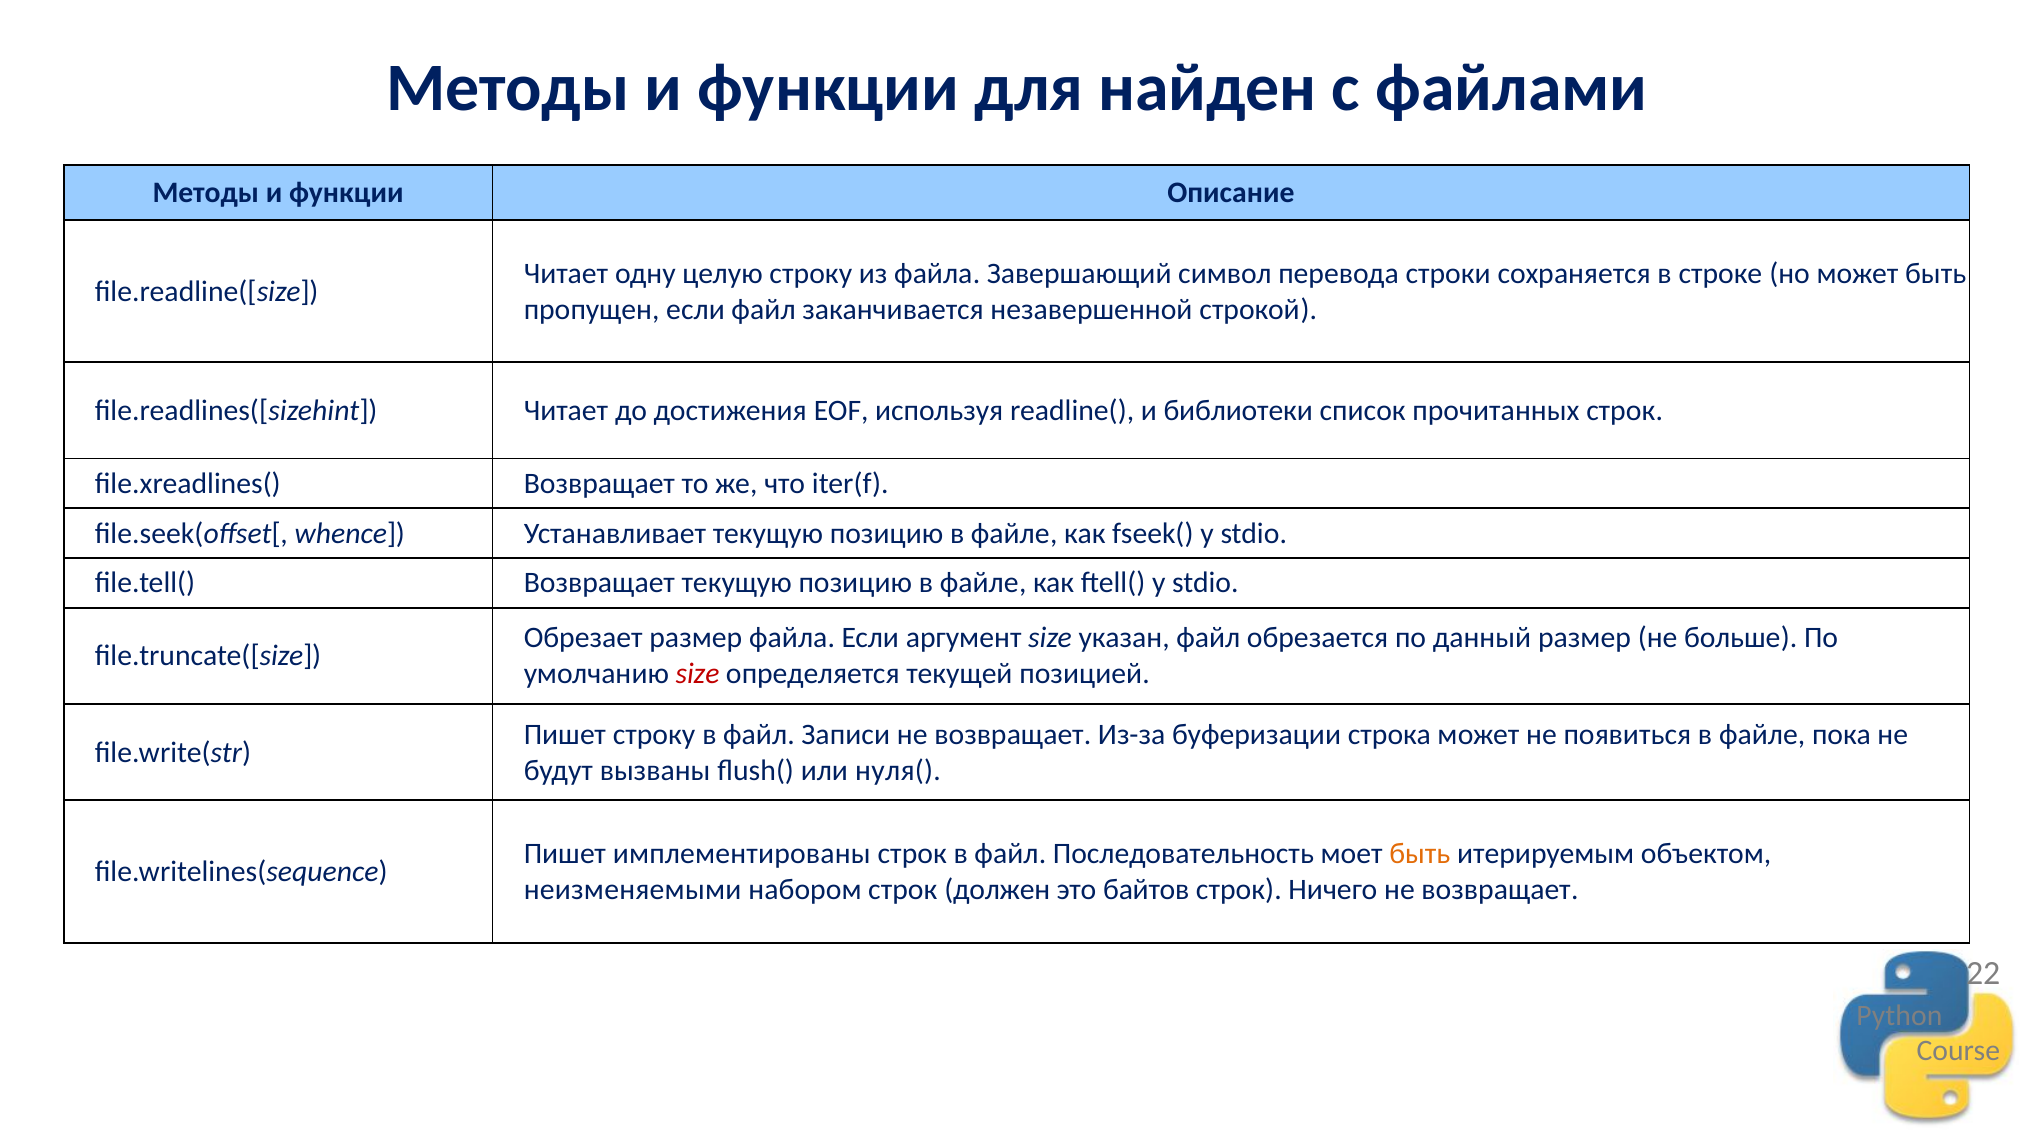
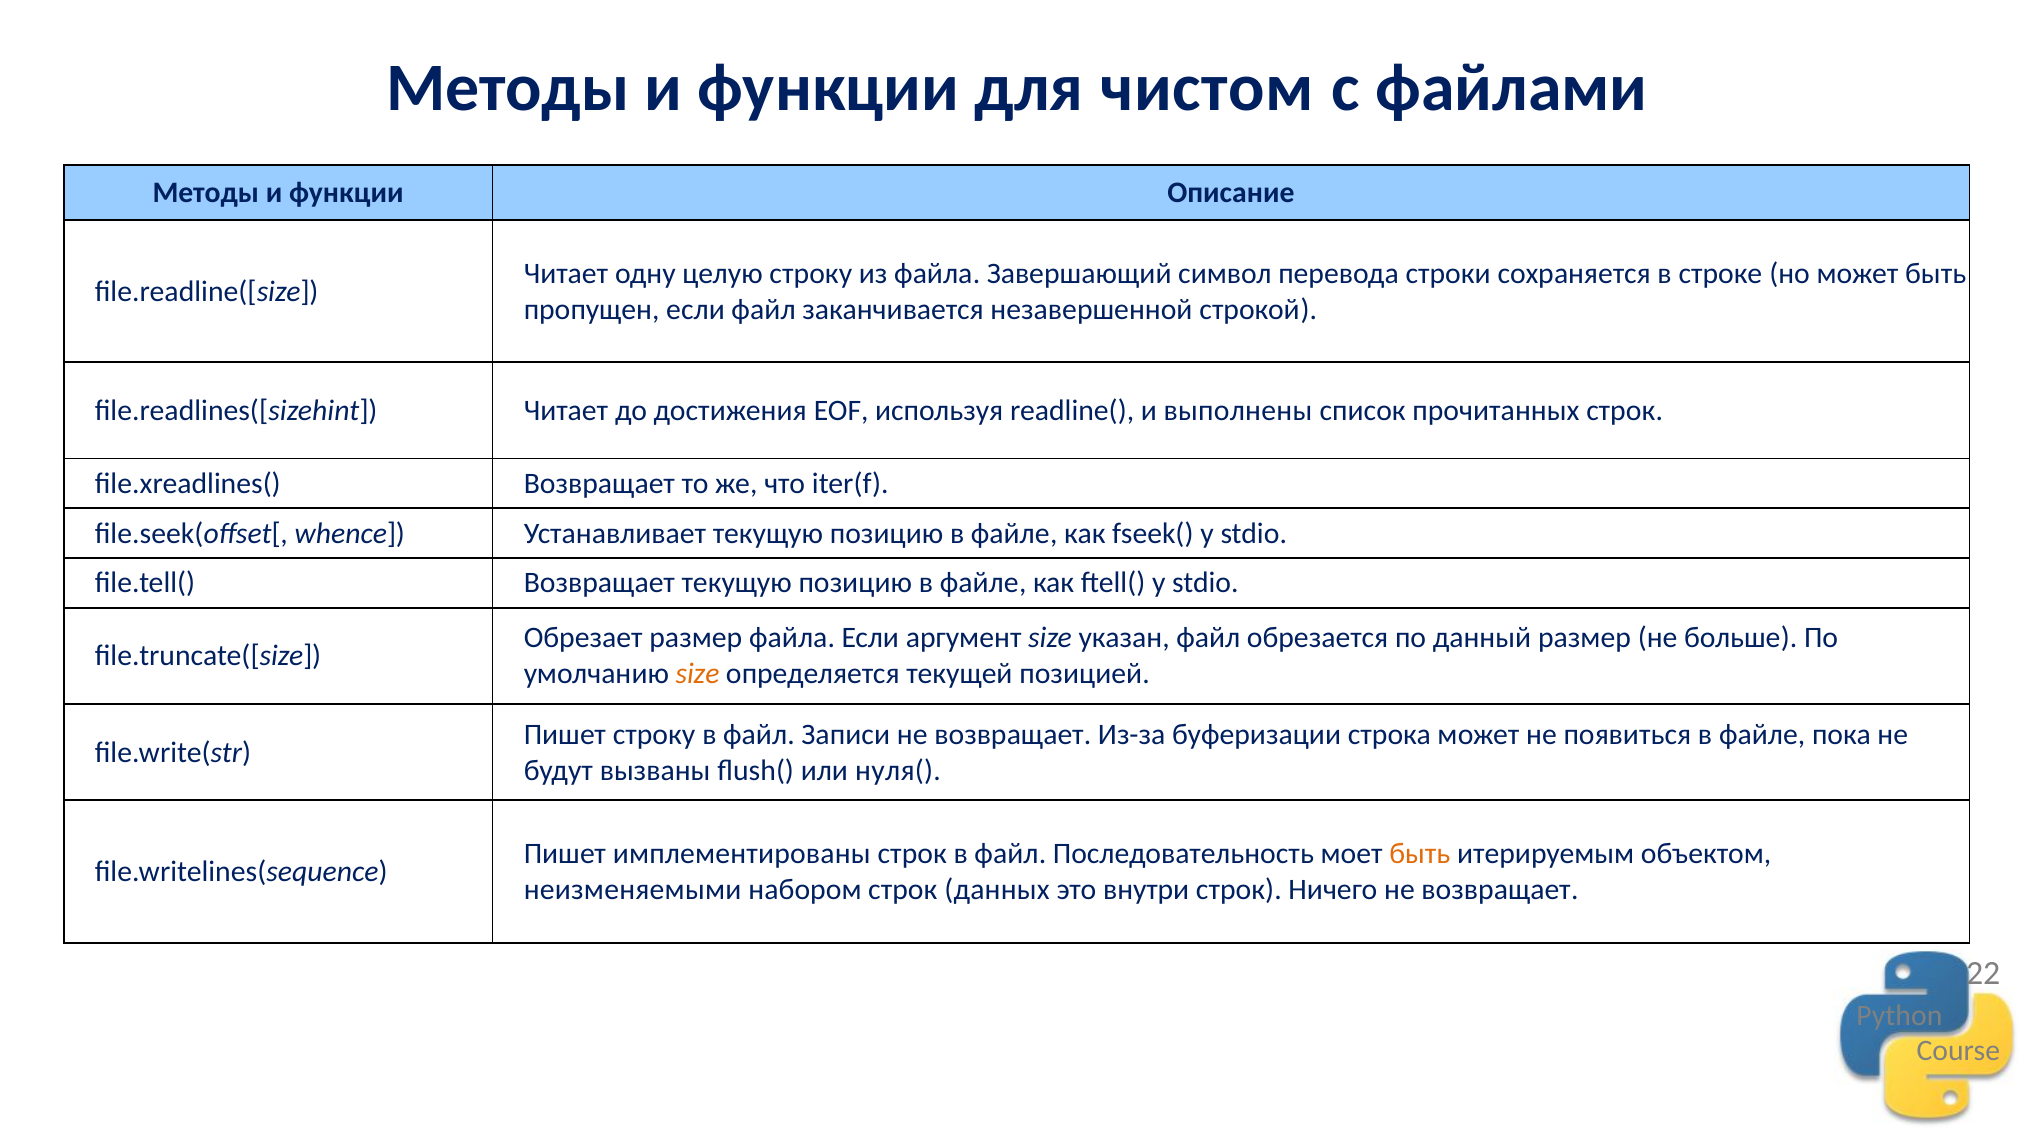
найден: найден -> чистом (1207, 88)
библиотеки: библиотеки -> выполнены (1238, 411)
size colour: red -> orange (698, 674)
должен: должен -> данных (997, 889)
байтов: байтов -> внутри (1146, 889)
